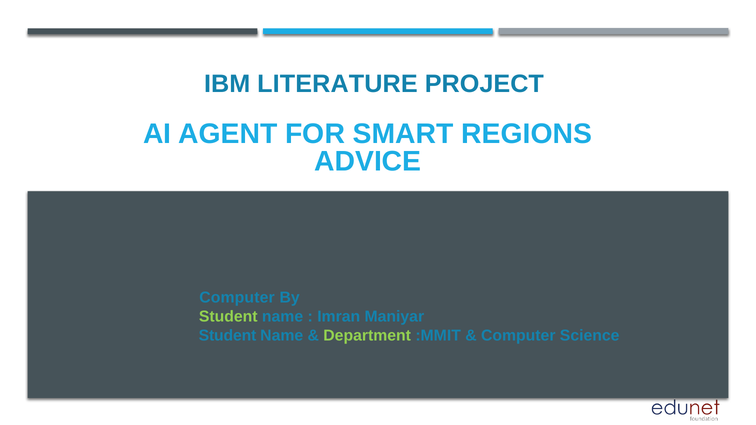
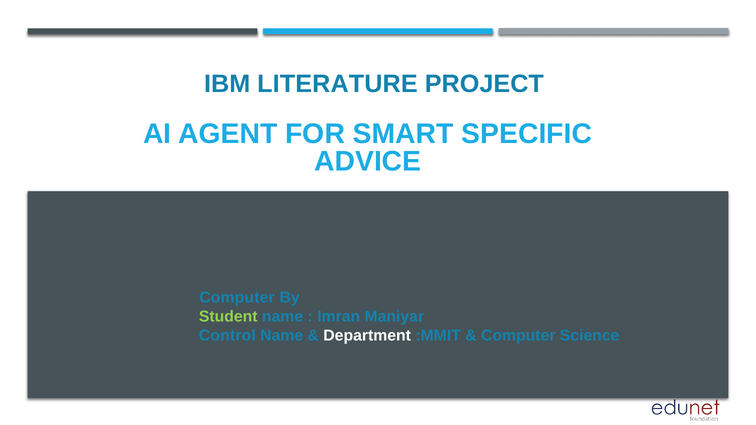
REGIONS: REGIONS -> SPECIFIC (527, 134)
Student: Student -> Control (227, 336)
Department colour: light green -> white (367, 336)
